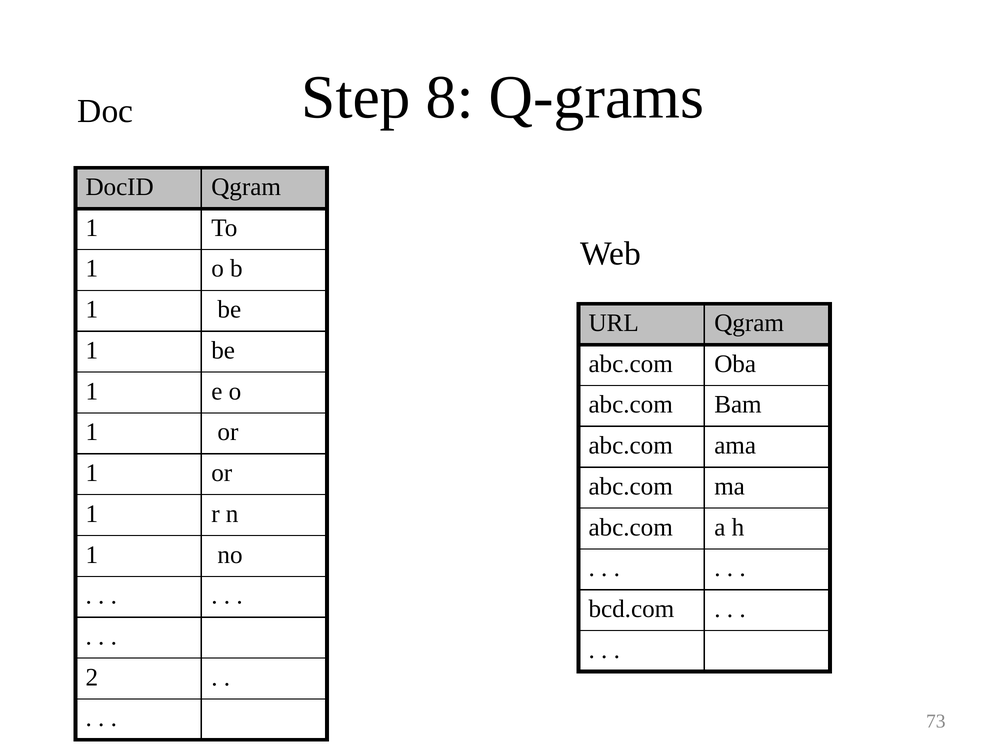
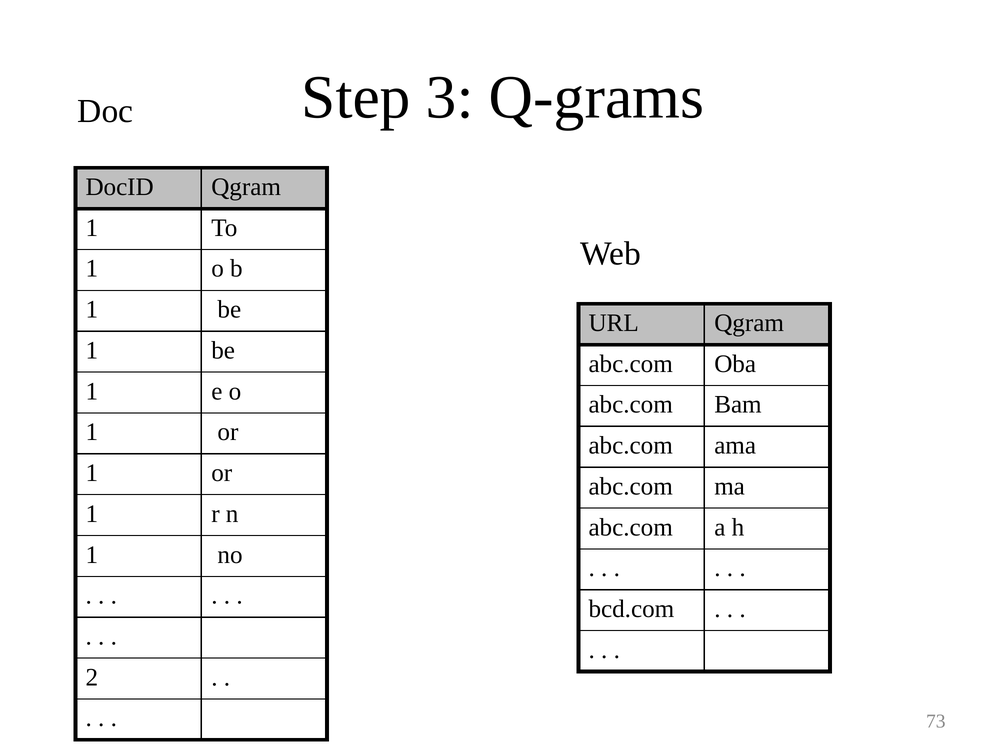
8: 8 -> 3 (450, 97)
